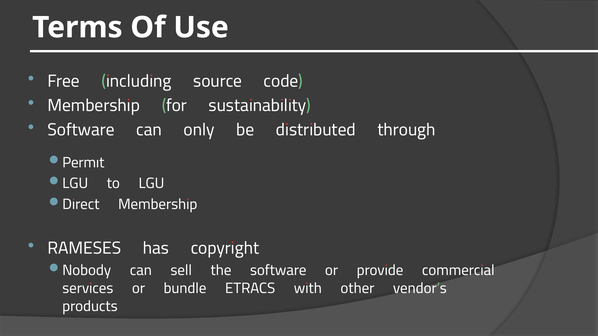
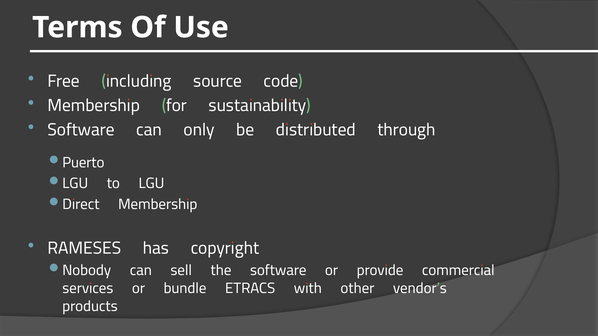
Permit: Permit -> Puerto (83, 163)
